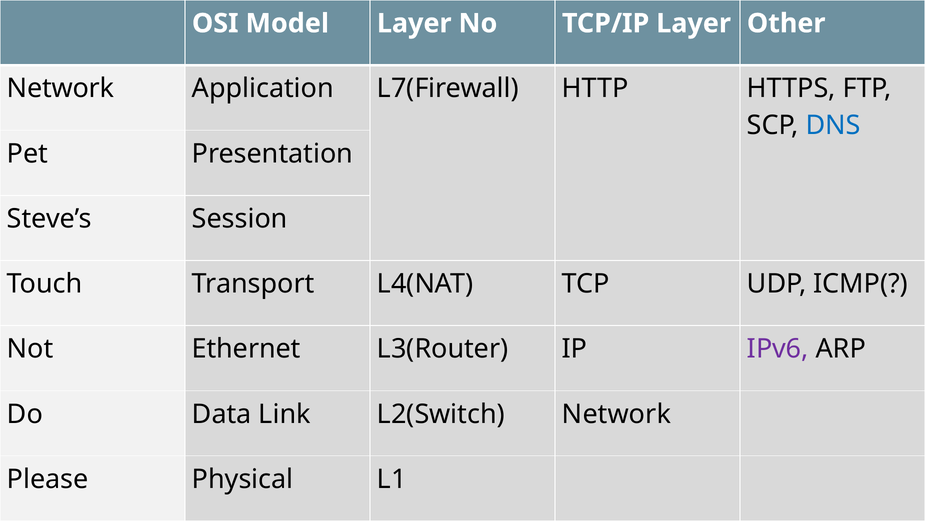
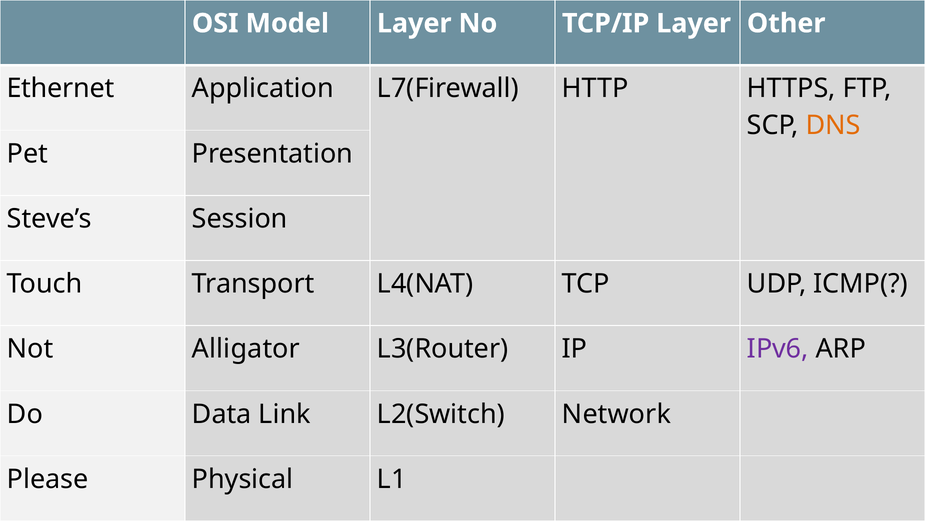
Network: Network -> Ethernet (60, 88)
DNS colour: blue -> orange (833, 125)
Ethernet: Ethernet -> Alligator (246, 349)
